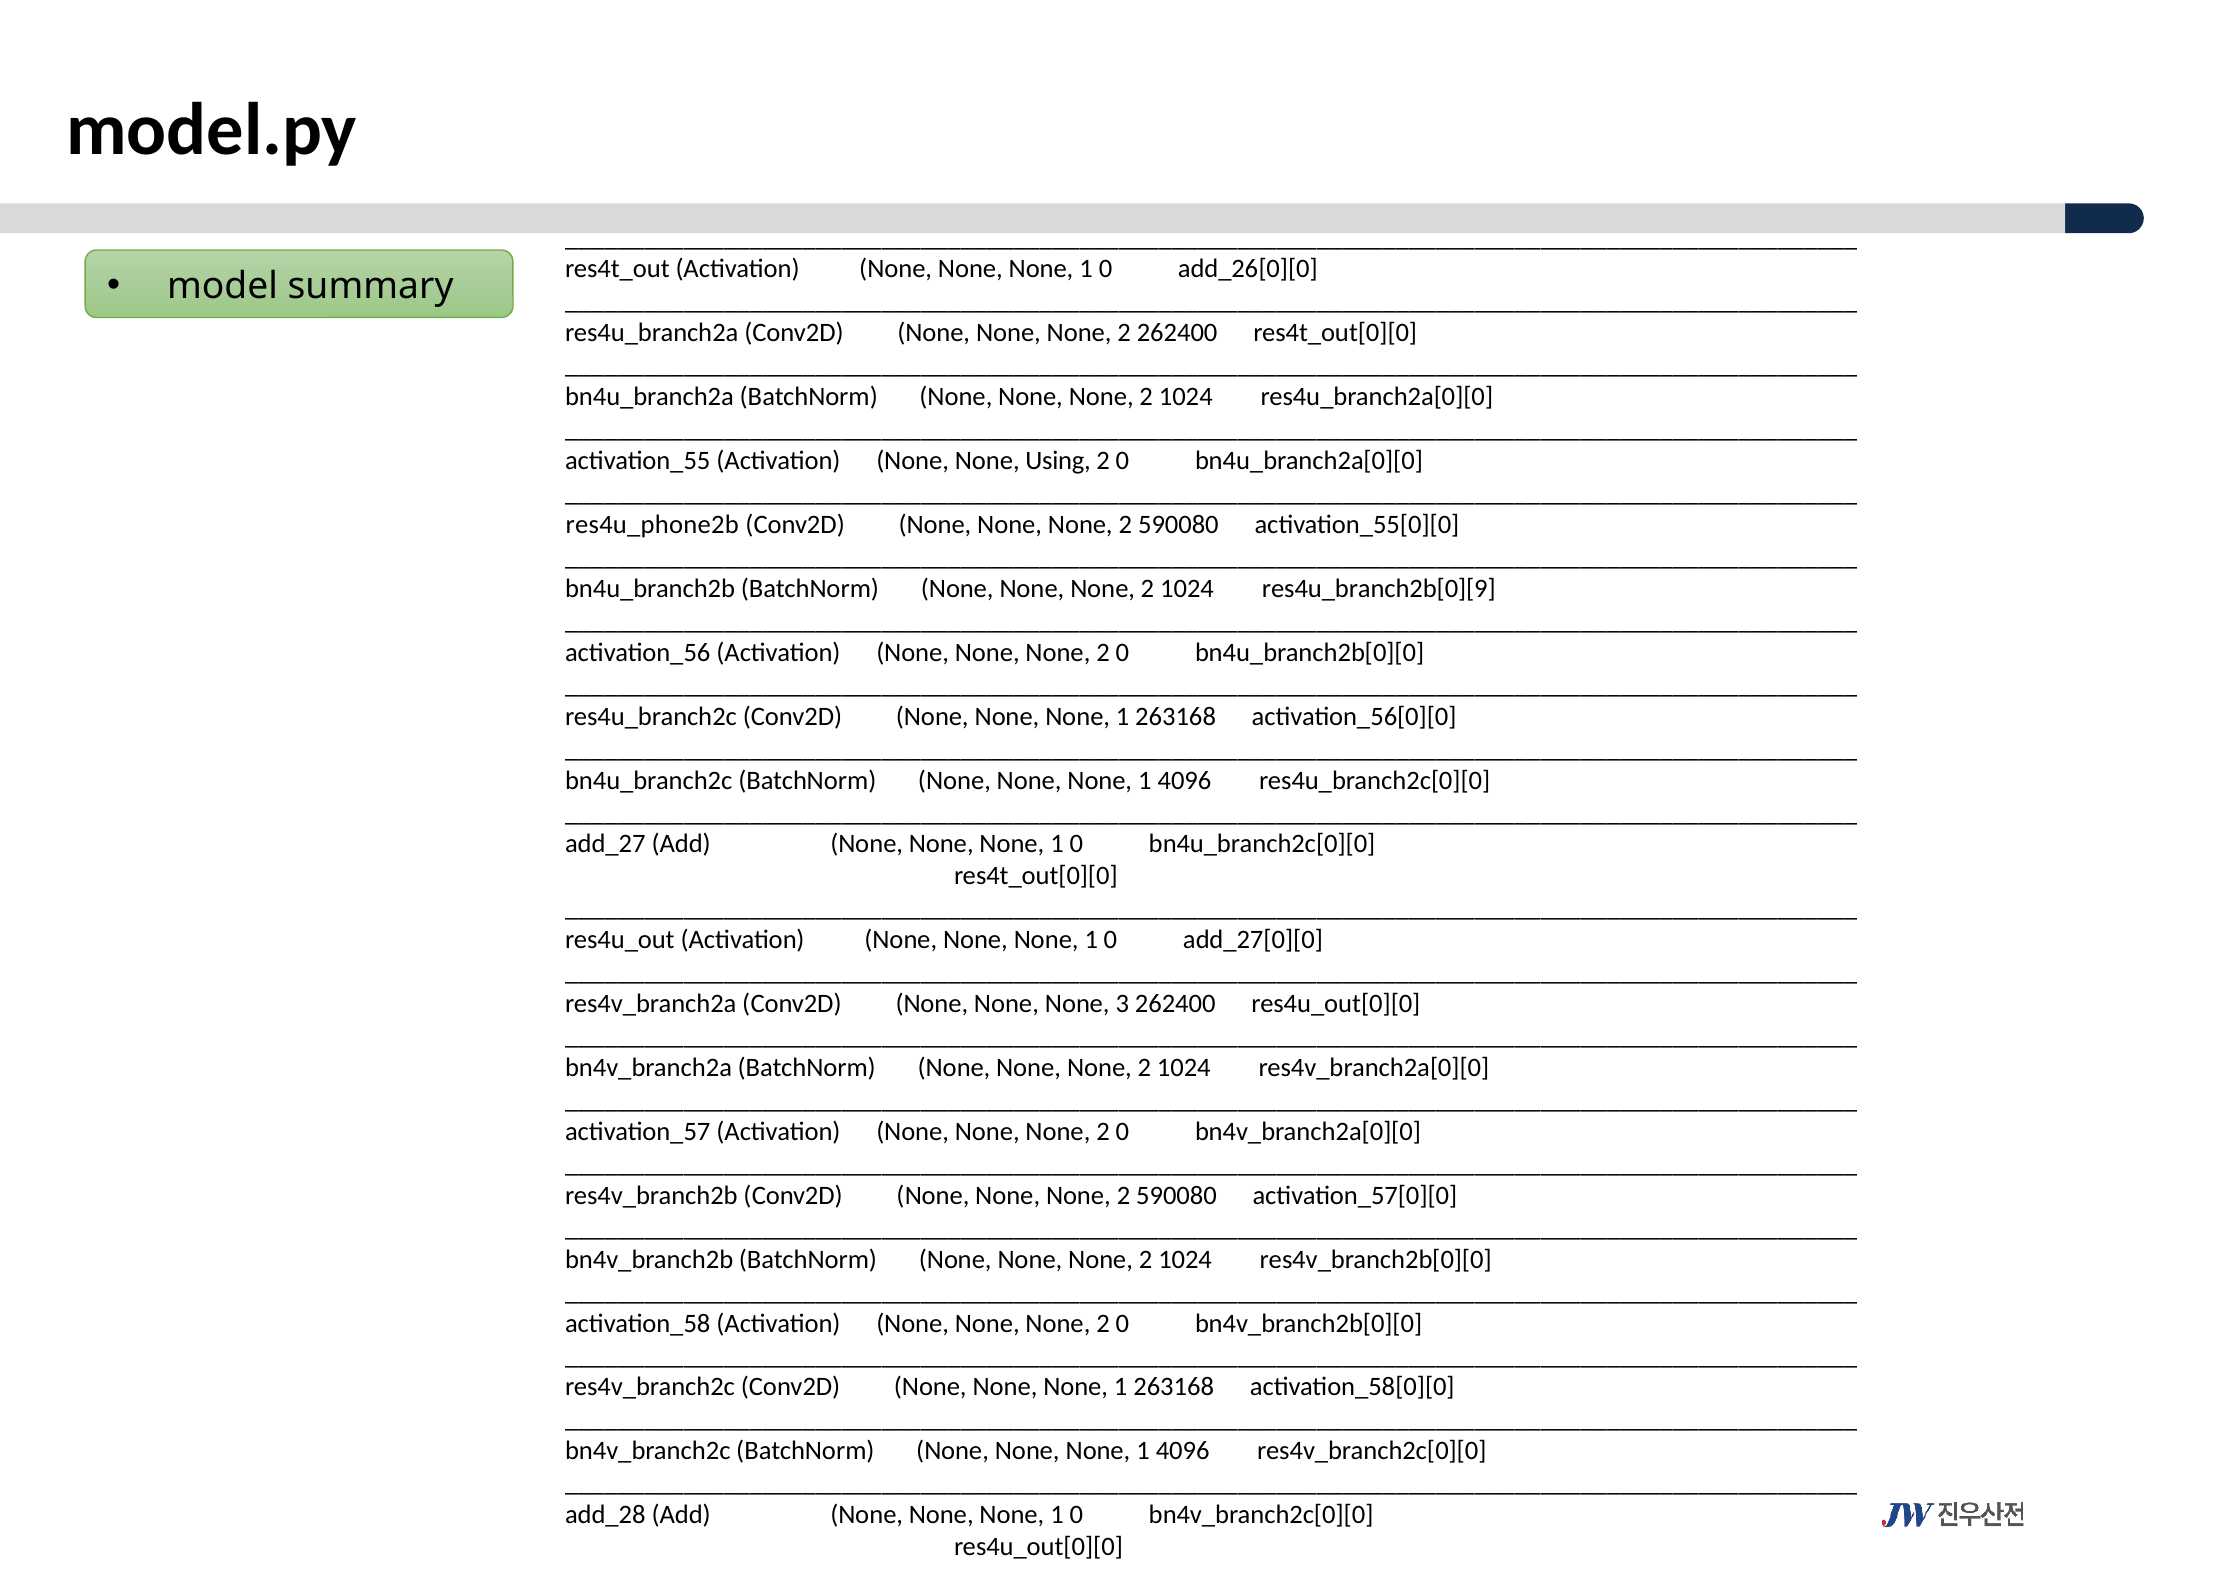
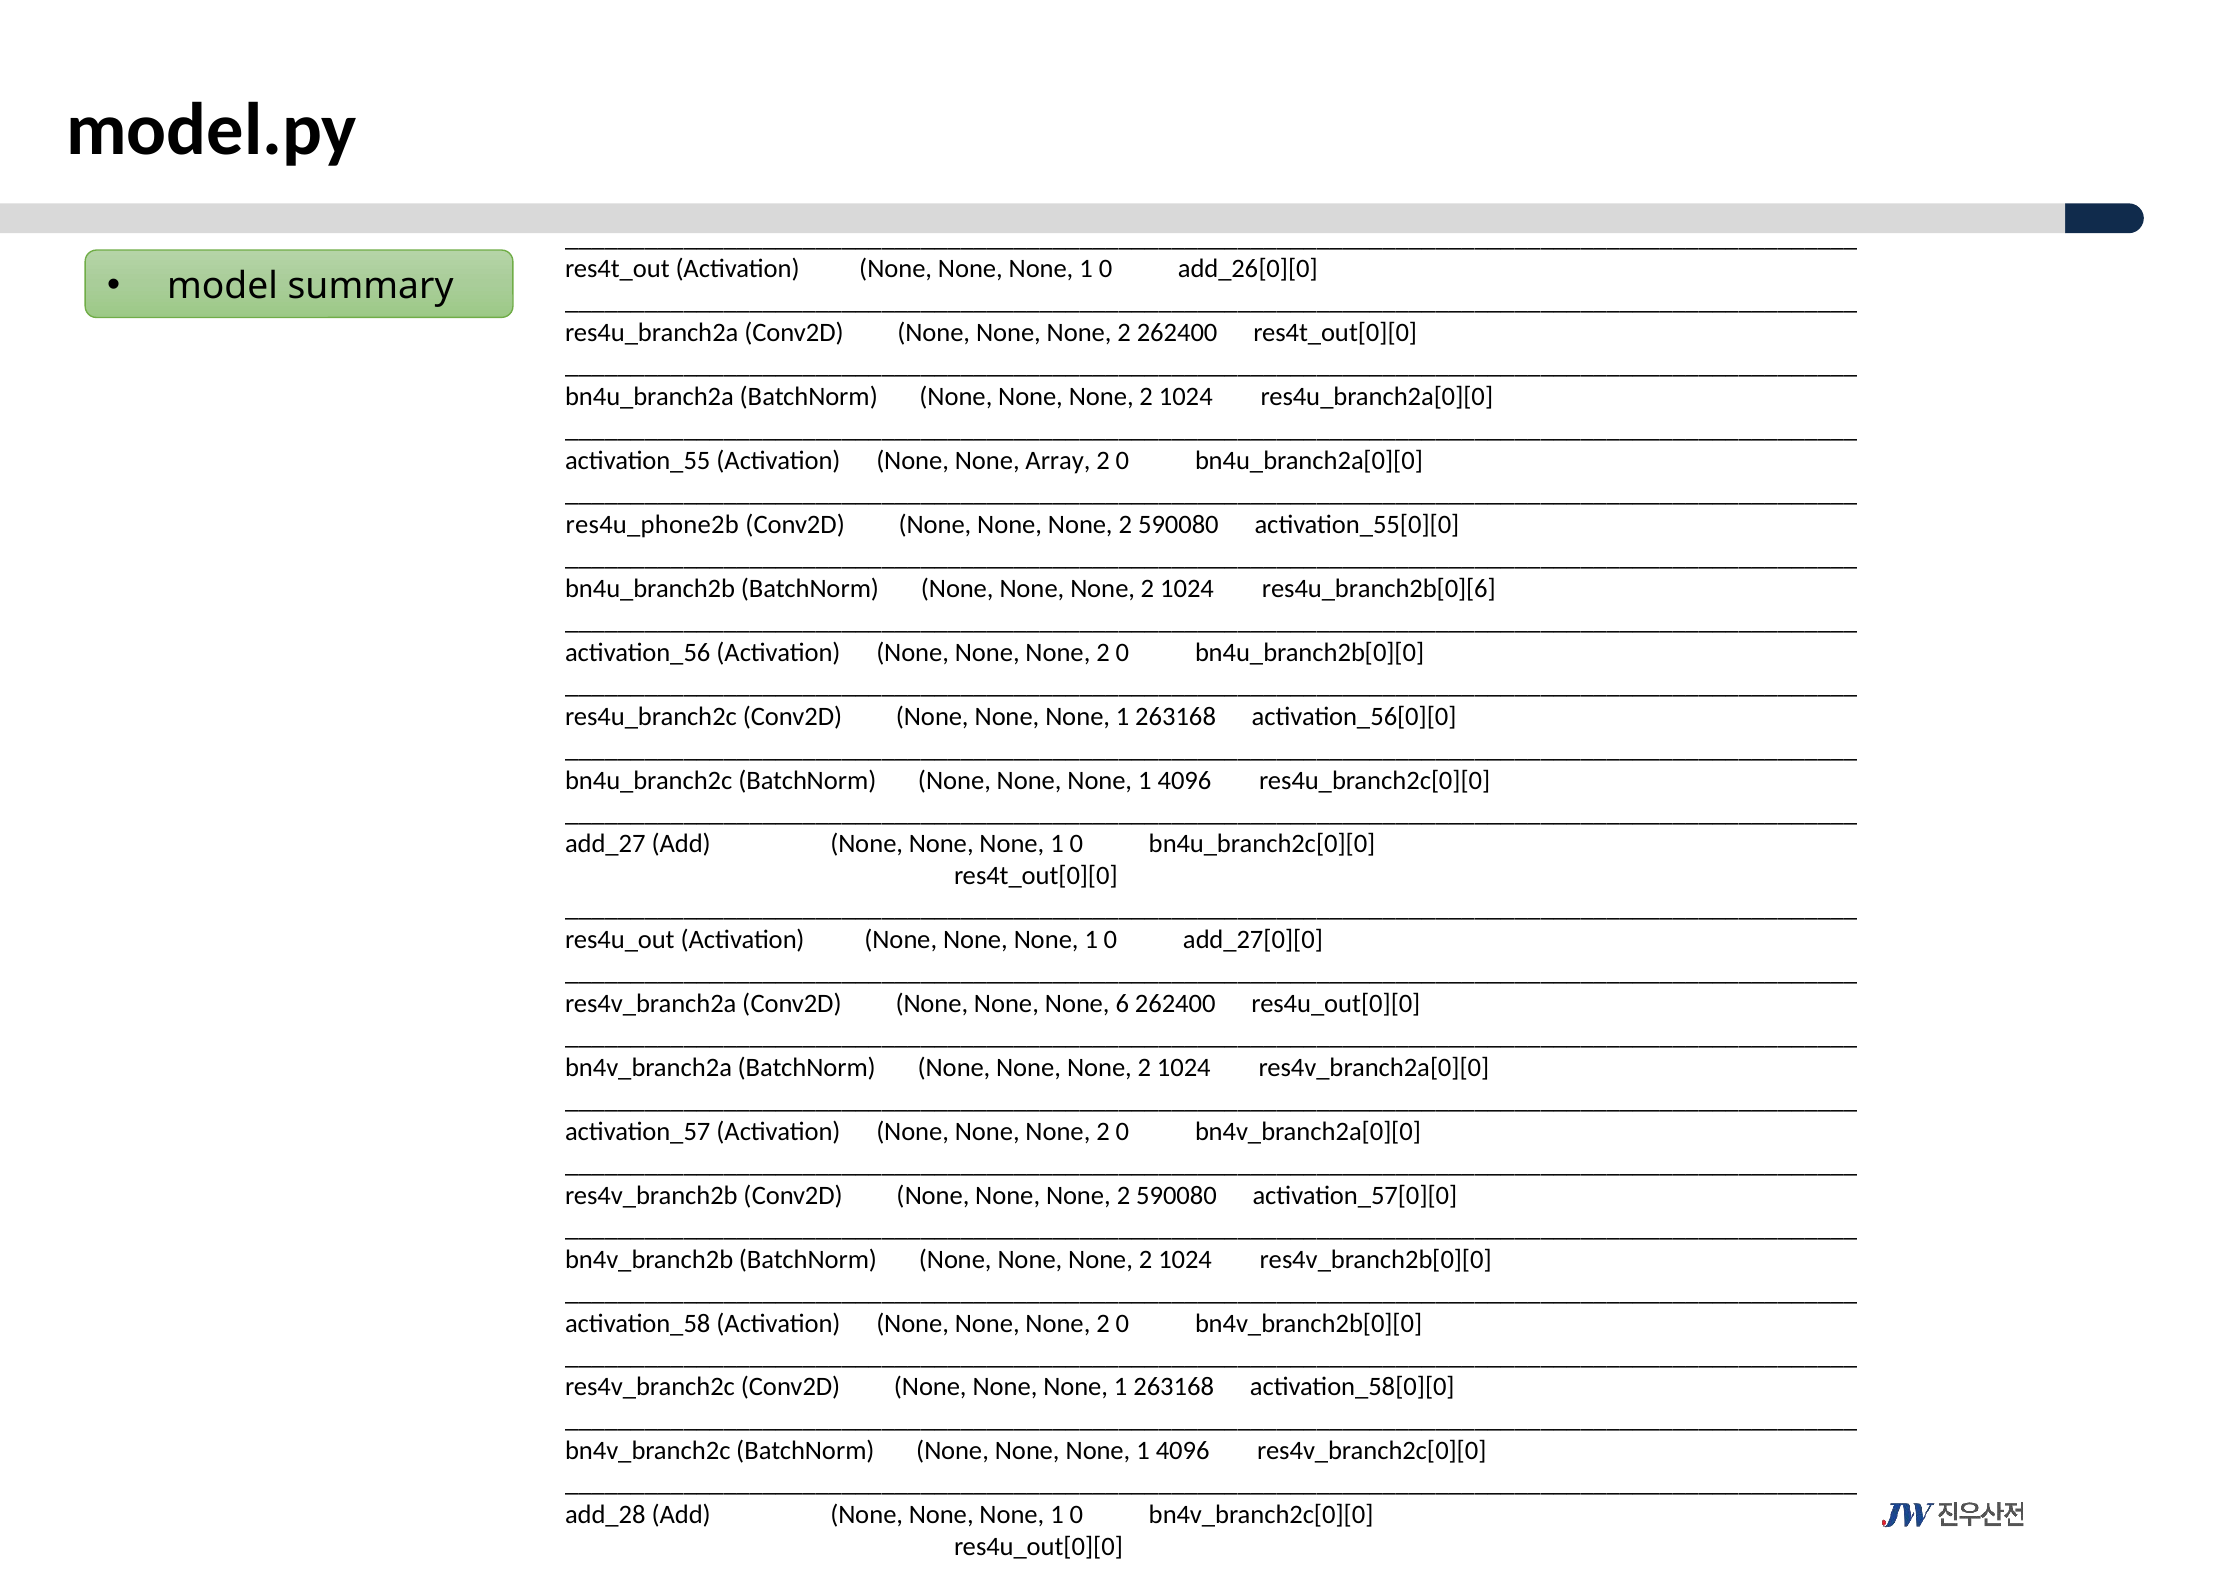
Using: Using -> Array (1058, 461)
res4u_branch2b[0][9: res4u_branch2b[0][9 -> res4u_branch2b[0][6 (1379, 589)
3: 3 -> 6 (1122, 1004)
